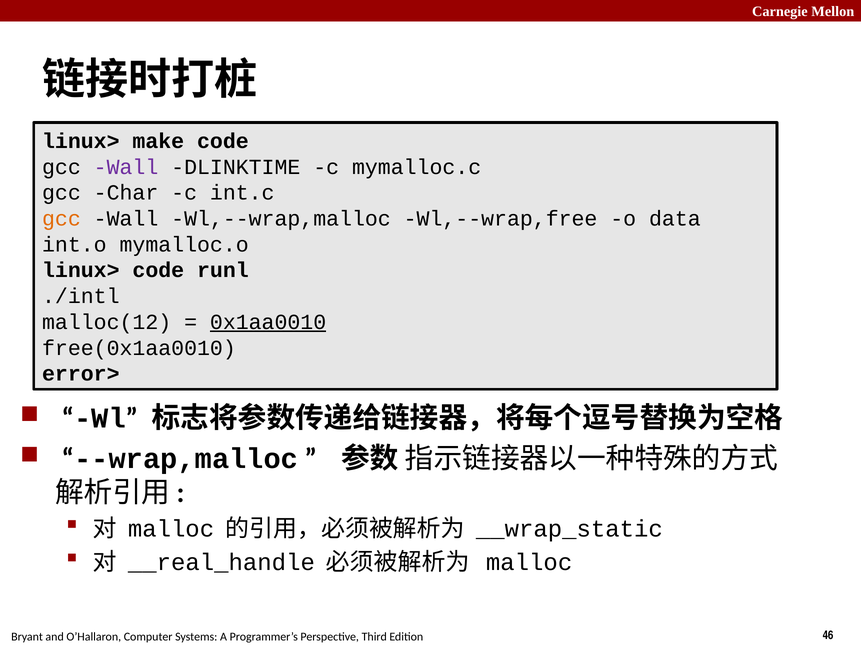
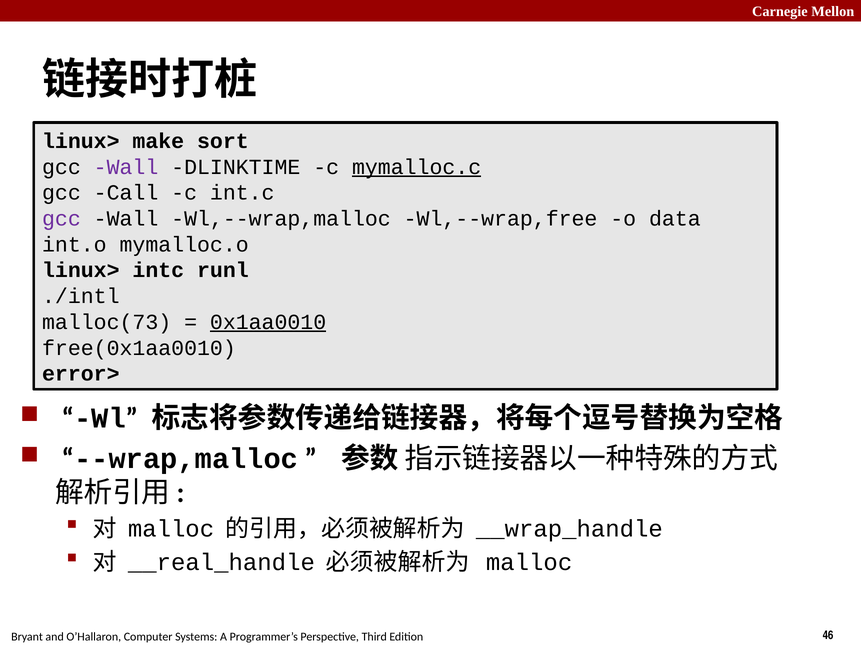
make code: code -> sort (223, 141)
mymalloc.c underline: none -> present (417, 167)
Char: Char -> Call (126, 193)
gcc colour: orange -> purple (61, 219)
linux> code: code -> intc (158, 270)
malloc(12: malloc(12 -> malloc(73 (107, 322)
__wrap_static: __wrap_static -> __wrap_handle (569, 529)
